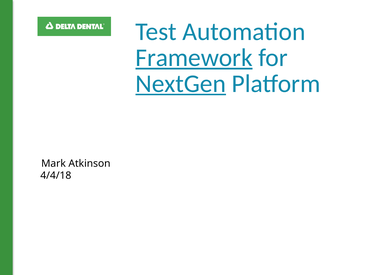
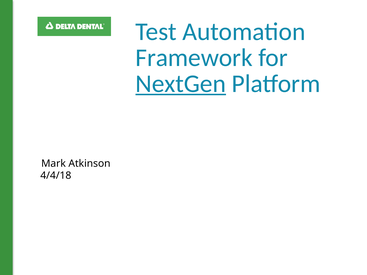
Framework underline: present -> none (194, 58)
